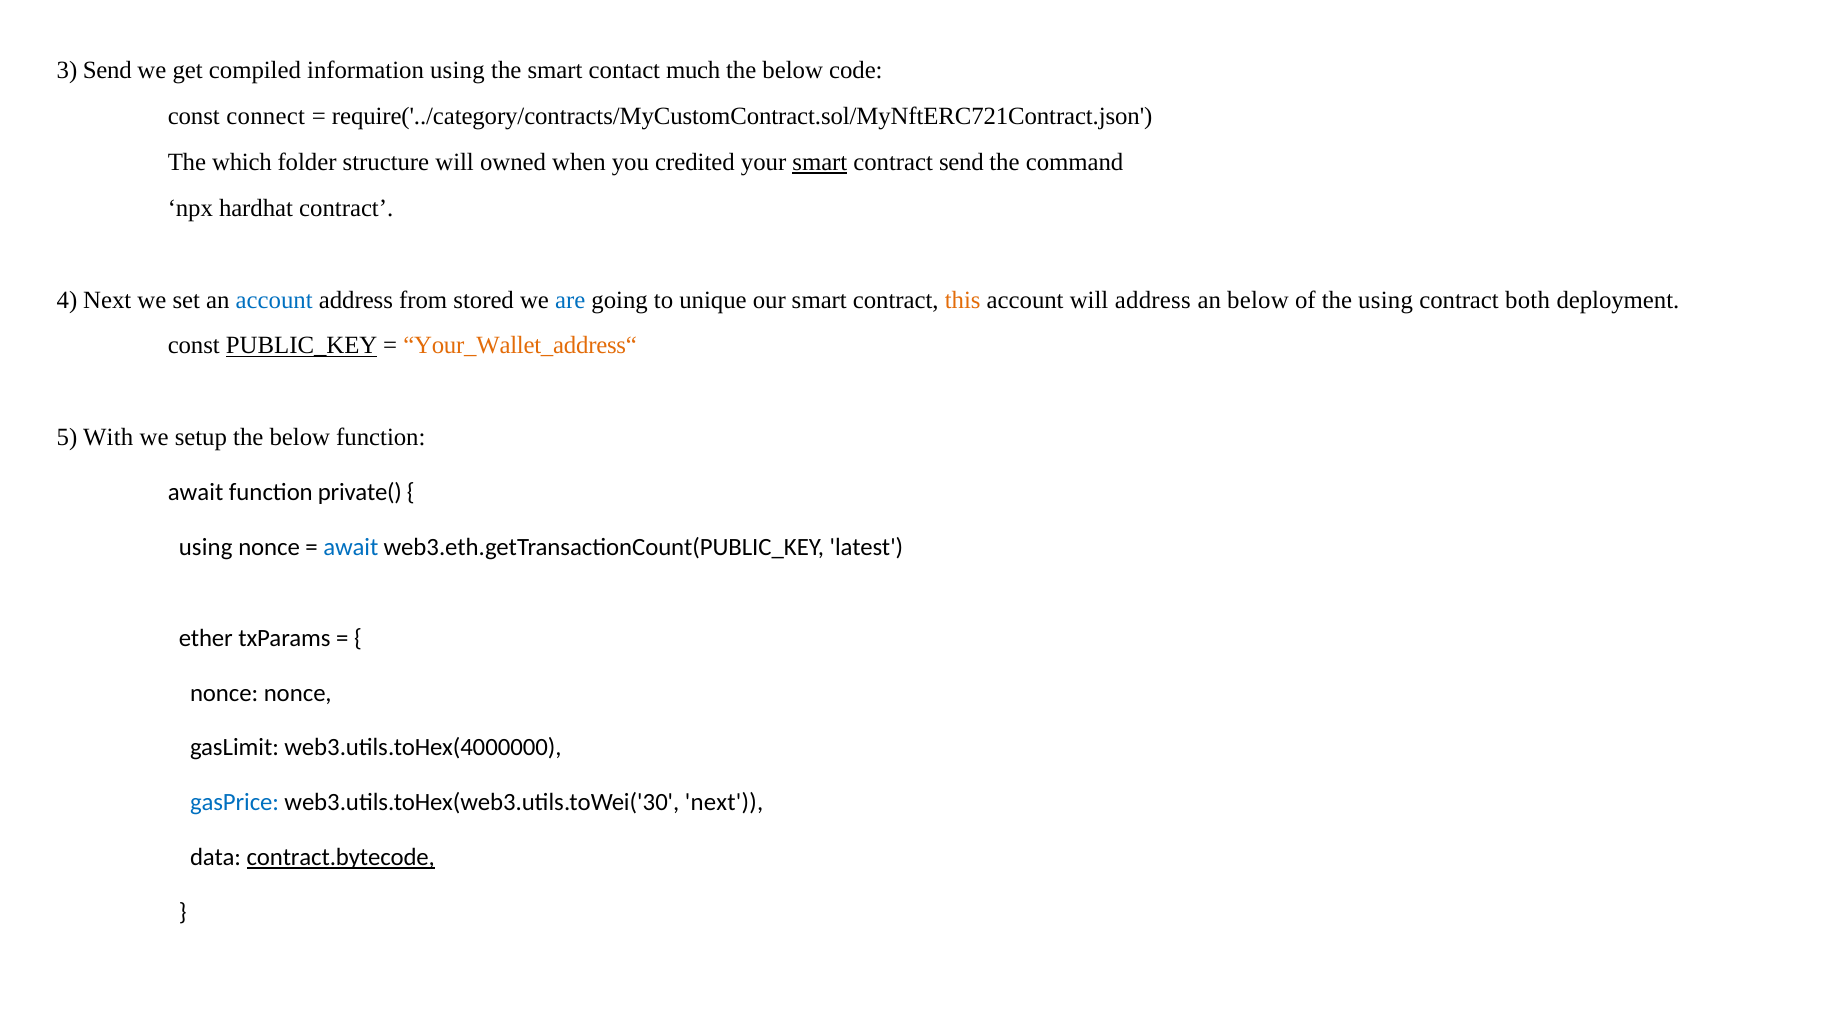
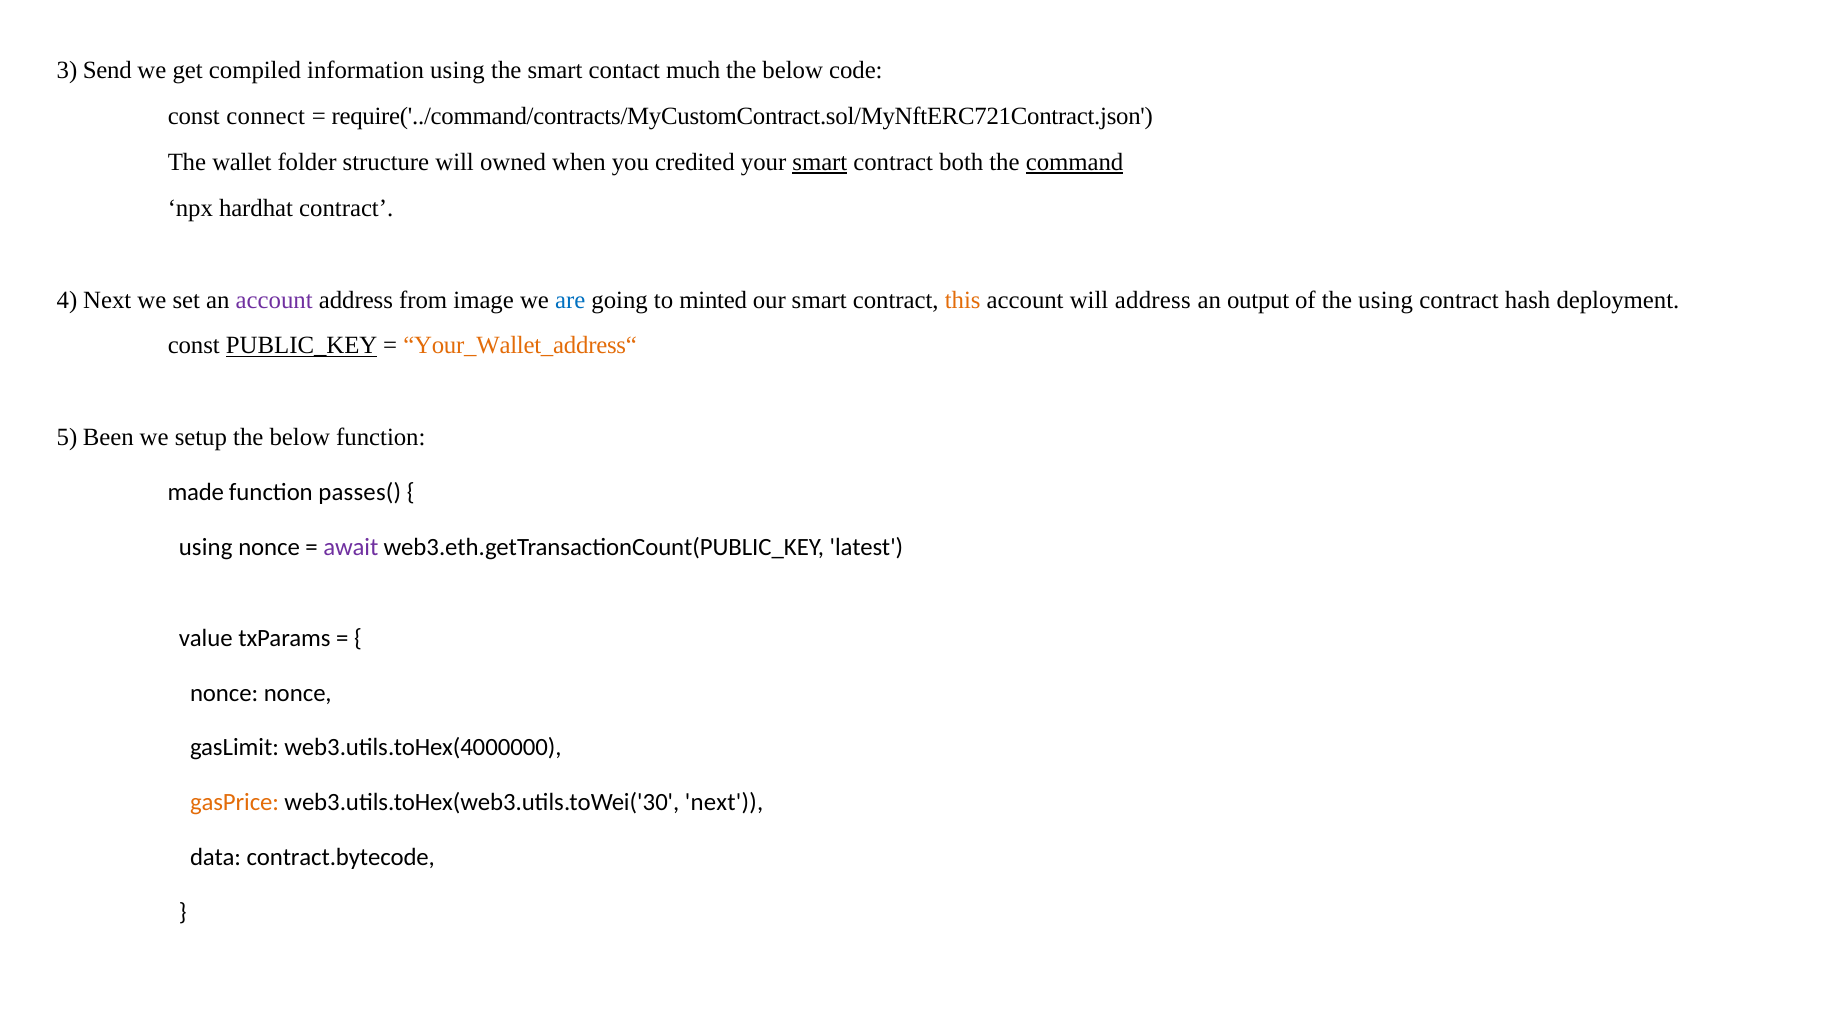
require('../category/contracts/MyCustomContract.sol/MyNftERC721Contract.json: require('../category/contracts/MyCustomContract.sol/MyNftERC721Contract.json -> require('../command/contracts/MyCustomContract.sol/MyNftERC721Contract.json (742, 116)
which: which -> wallet (242, 162)
contract send: send -> both (961, 162)
command underline: none -> present (1075, 162)
account colour: blue -> purple (274, 300)
stored: stored -> image (484, 300)
unique: unique -> minted (713, 300)
an below: below -> output (1258, 300)
both: both -> hash (1528, 300)
With: With -> Been (108, 437)
await: await -> made (196, 492)
private(: private( -> passes( (360, 492)
await colour: blue -> purple (351, 547)
ether: ether -> value (206, 638)
gasPrice colour: blue -> orange (235, 802)
contract.bytecode underline: present -> none (341, 857)
